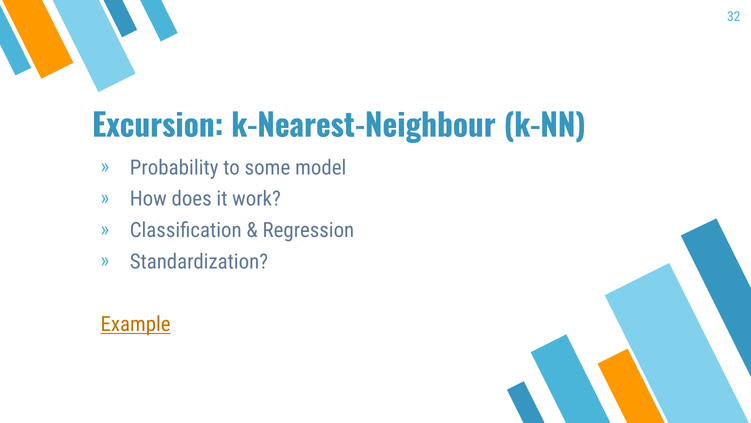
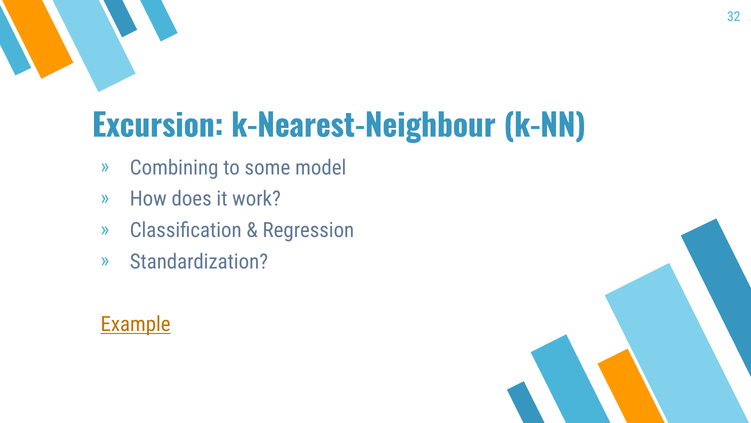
Probability: Probability -> Combining (174, 167)
